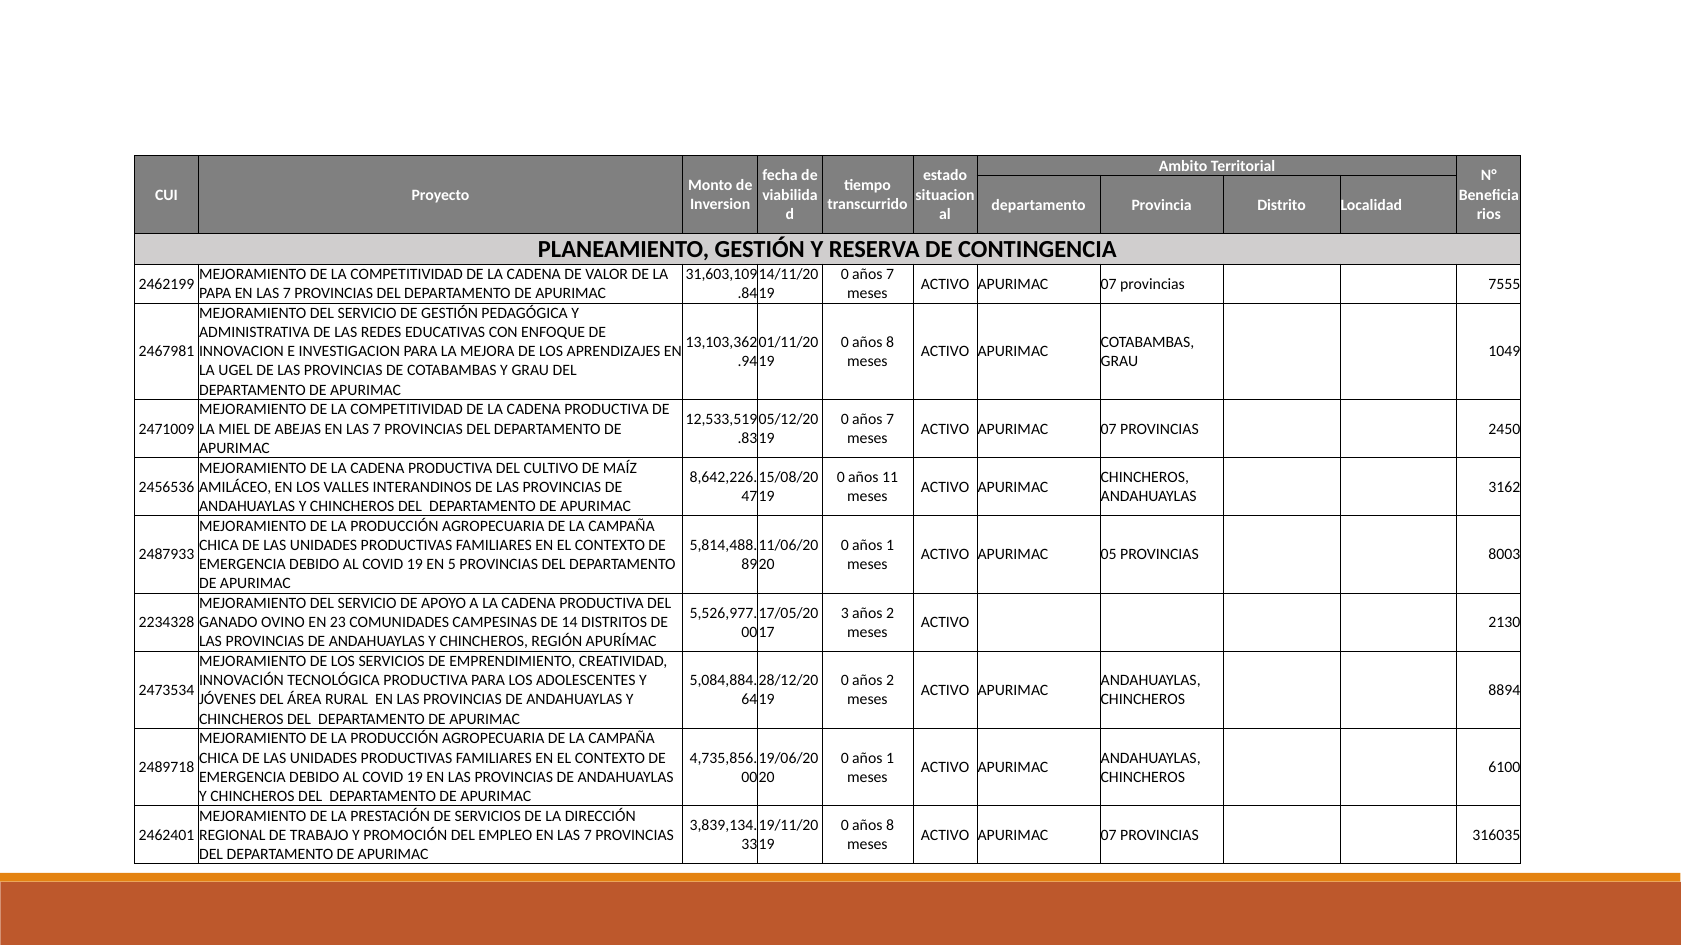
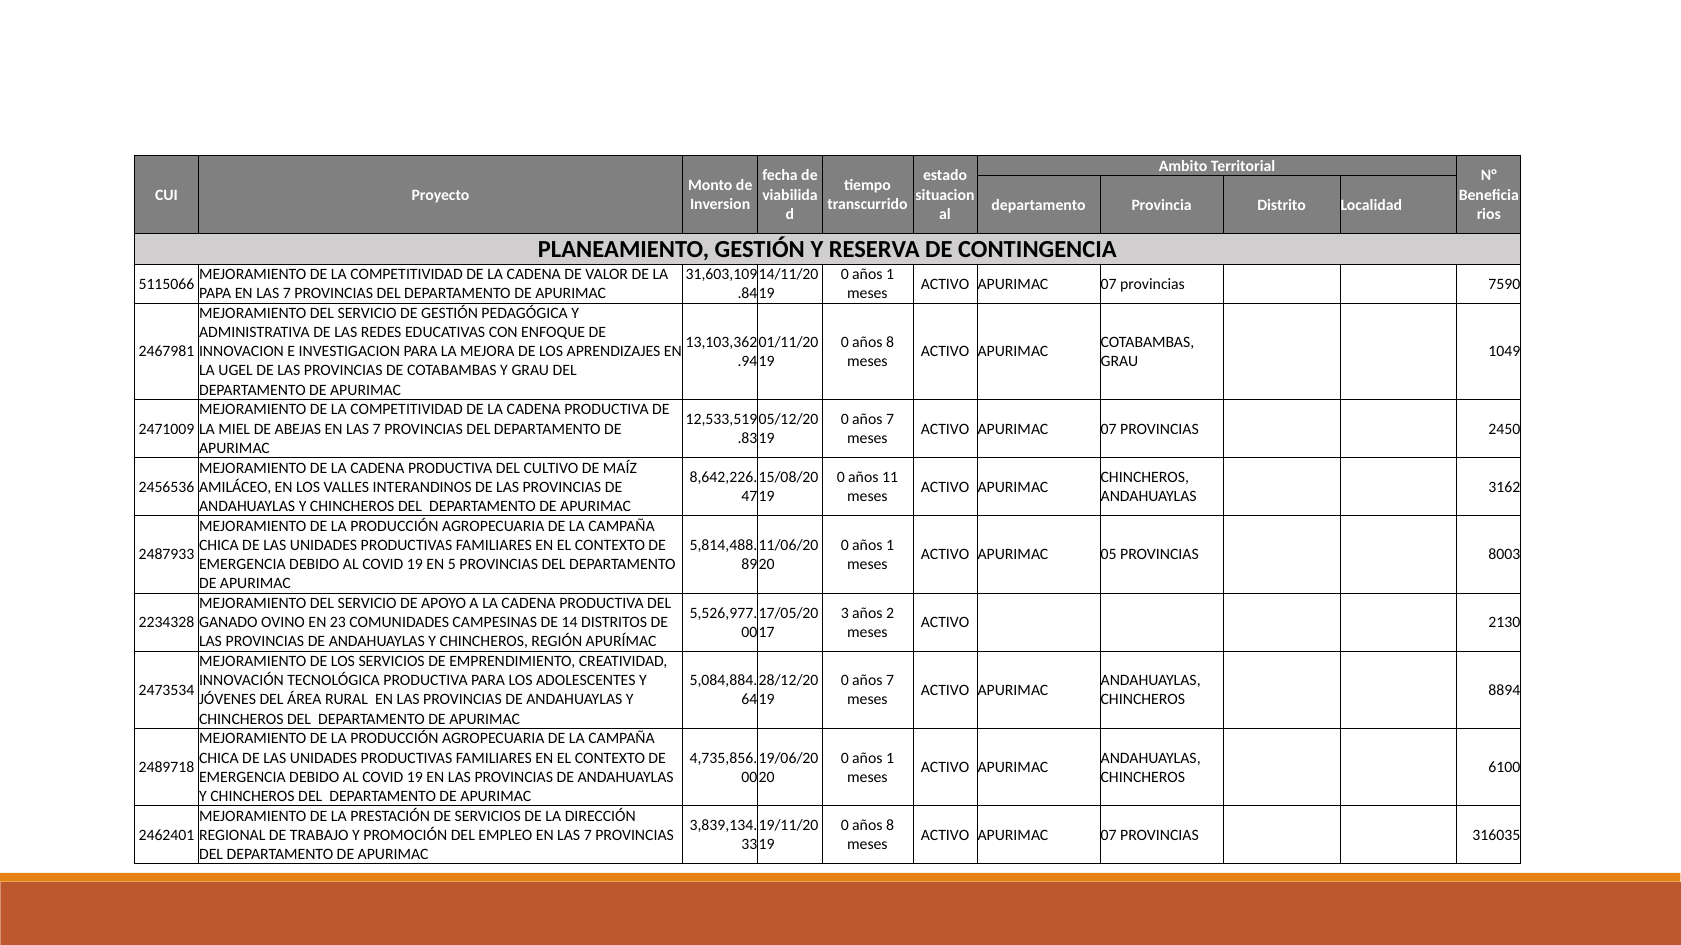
7: 7 -> 1 (890, 274)
2462199: 2462199 -> 5115066 (166, 284)
7555: 7555 -> 7590 (1504, 284)
2: 2 -> 7 (890, 681)
